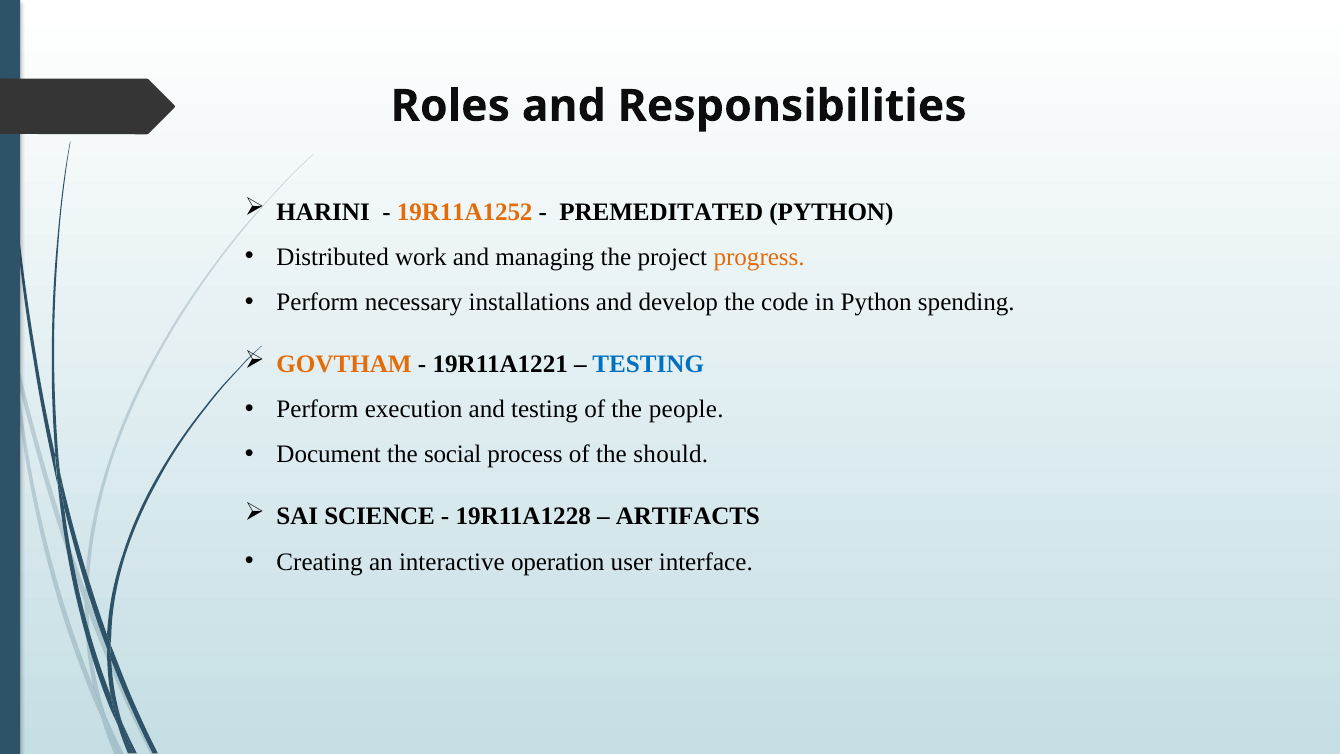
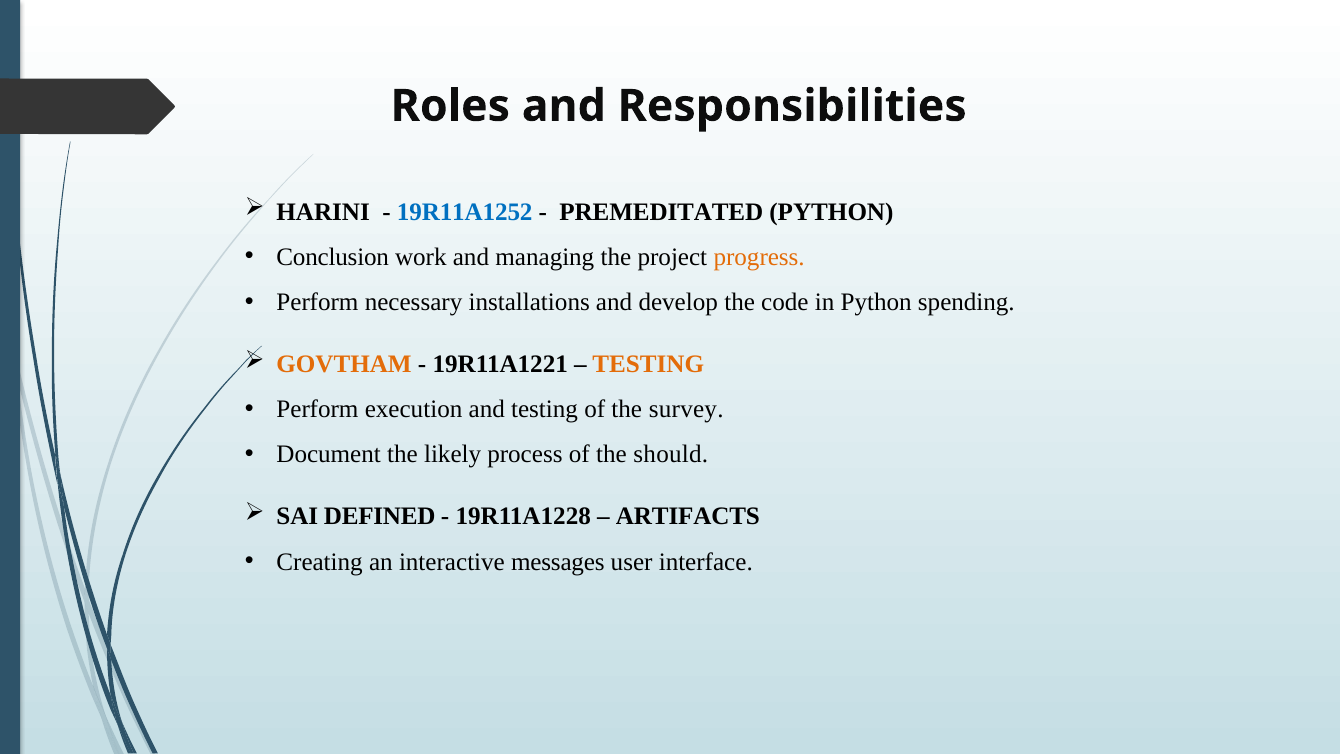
19R11A1252 colour: orange -> blue (465, 212)
Distributed: Distributed -> Conclusion (333, 257)
TESTING colour: blue -> orange (648, 364)
people: people -> survey (686, 409)
social: social -> likely (453, 455)
SCIENCE: SCIENCE -> DEFINED (380, 516)
operation: operation -> messages (558, 562)
